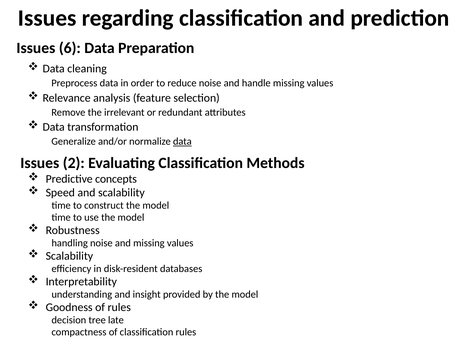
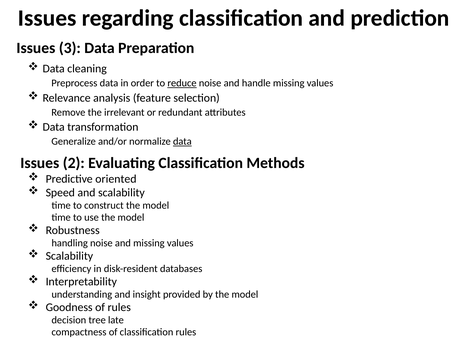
6: 6 -> 3 (70, 48)
reduce underline: none -> present (182, 83)
concepts: concepts -> oriented (116, 179)
